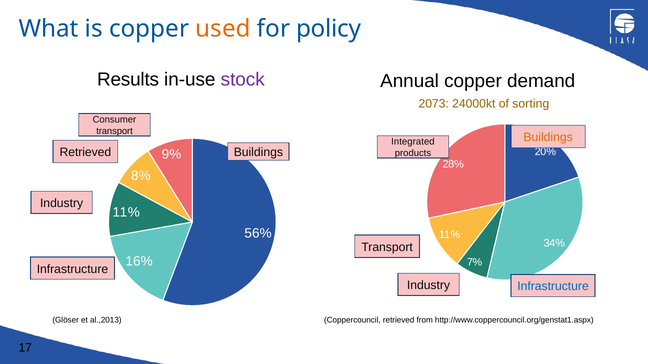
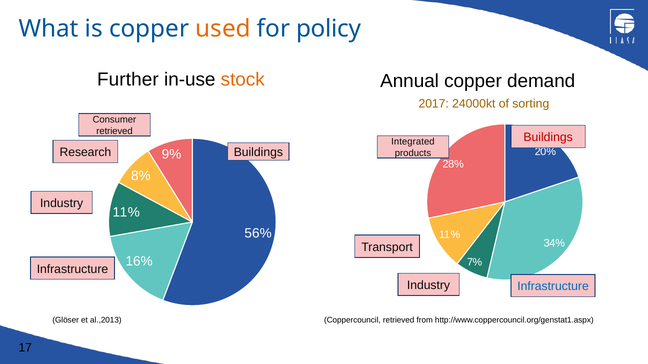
Results: Results -> Further (128, 80)
stock colour: purple -> orange (243, 80)
2073: 2073 -> 2017 (434, 104)
transport: transport -> retrieved (114, 131)
Buildings colour: orange -> red (548, 138)
Retrieved: Retrieved -> Research (85, 152)
